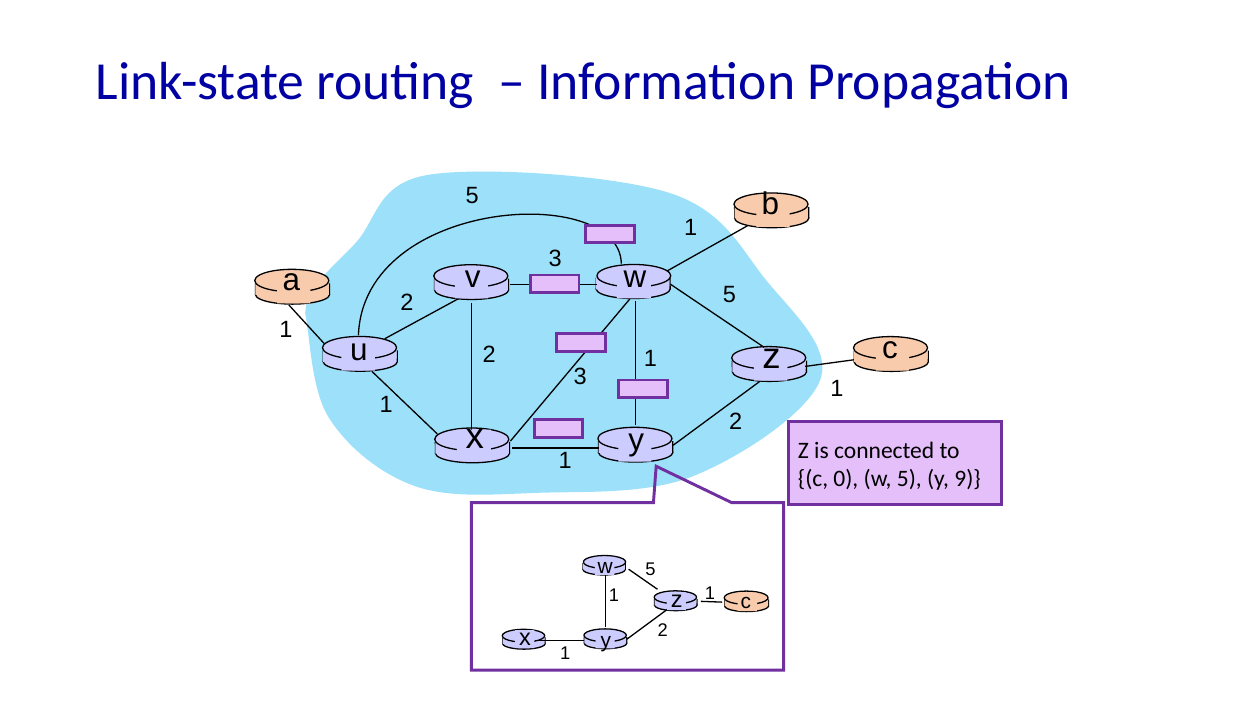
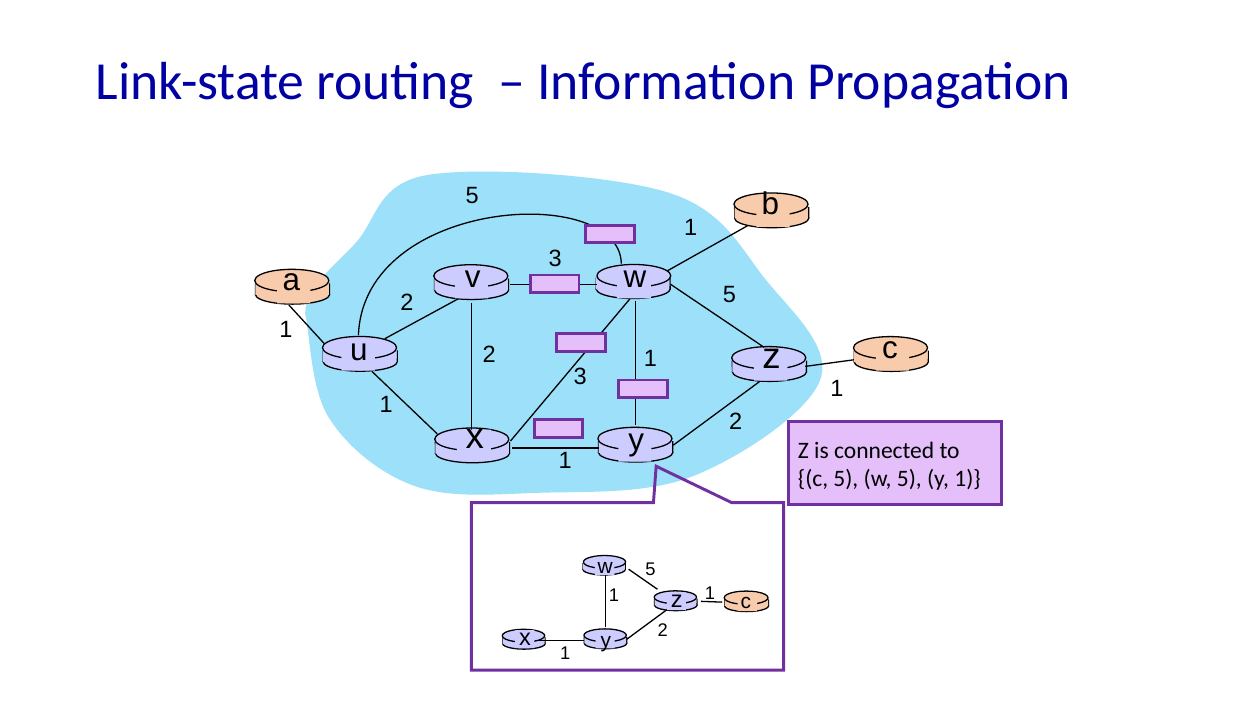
c 0: 0 -> 5 (846, 479)
y 9: 9 -> 1 (968, 479)
